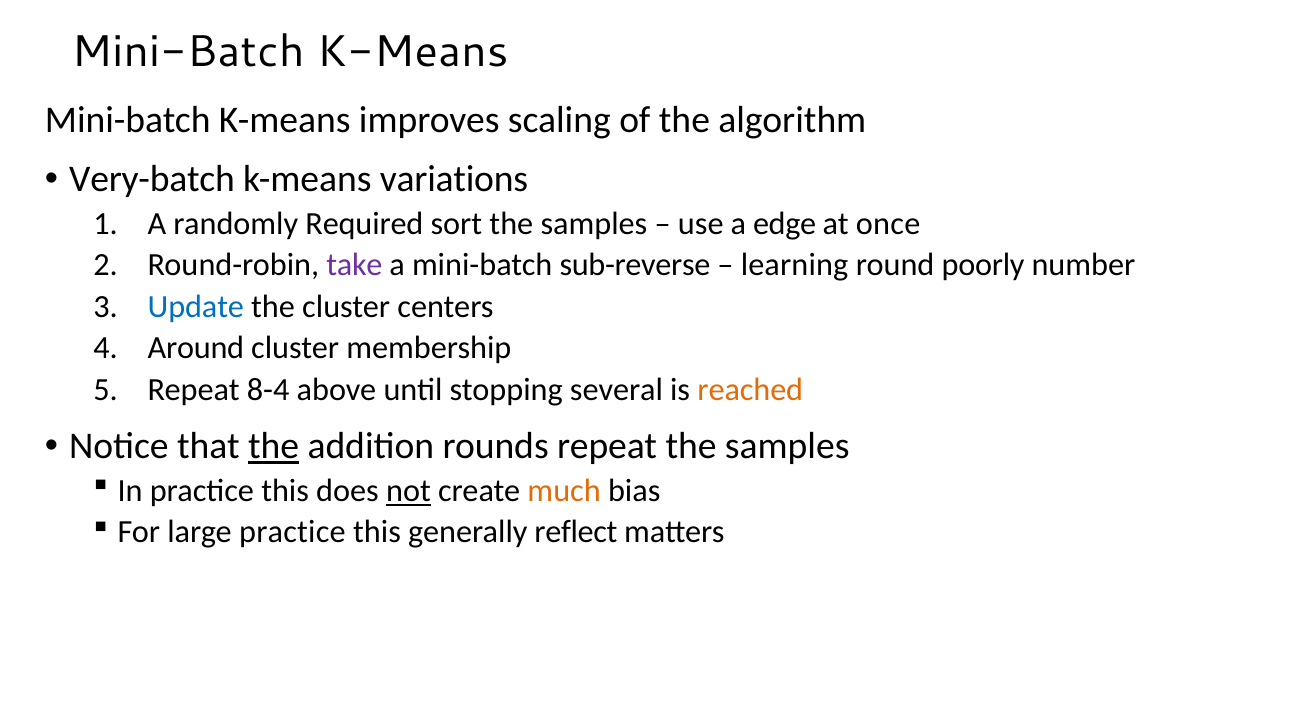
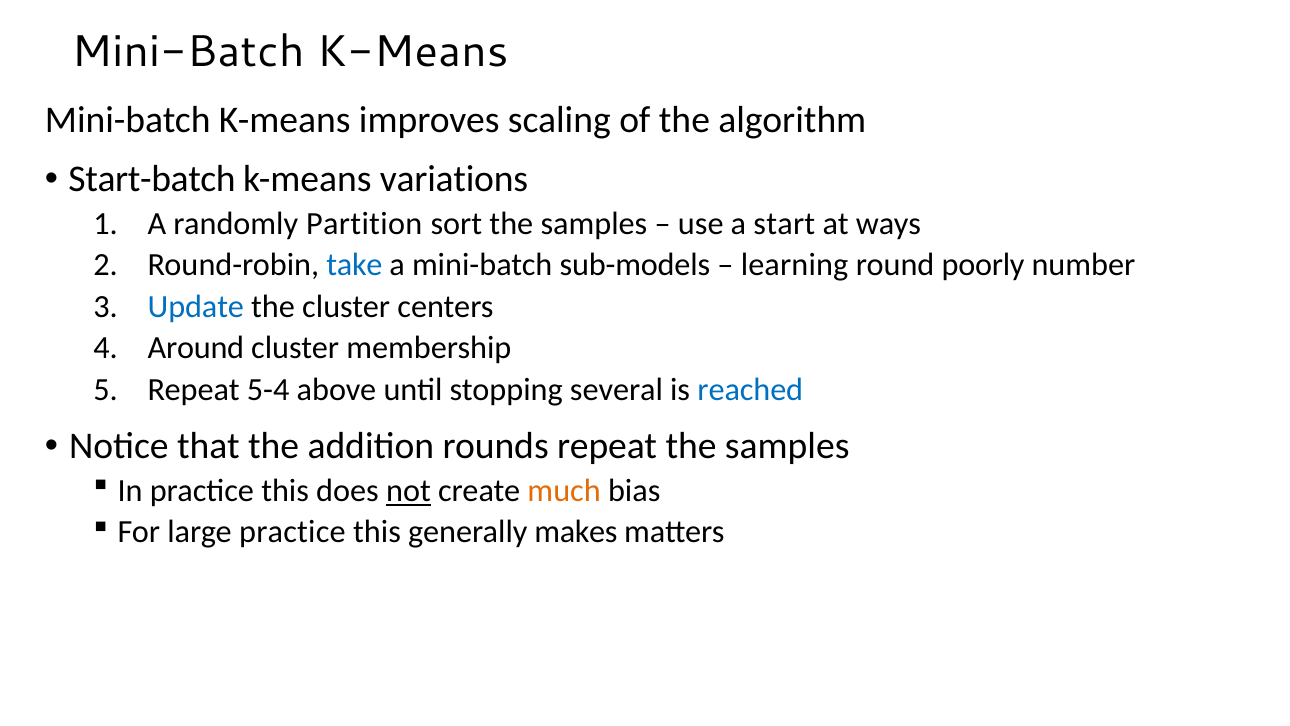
Very-batch: Very-batch -> Start-batch (152, 179)
Required: Required -> Partition (364, 224)
edge: edge -> start (784, 224)
once: once -> ways (888, 224)
take colour: purple -> blue (354, 265)
sub-reverse: sub-reverse -> sub-models (635, 265)
8-4: 8-4 -> 5-4 (268, 390)
reached colour: orange -> blue (750, 390)
the underline: present -> none (274, 446)
reflect: reflect -> makes (576, 532)
